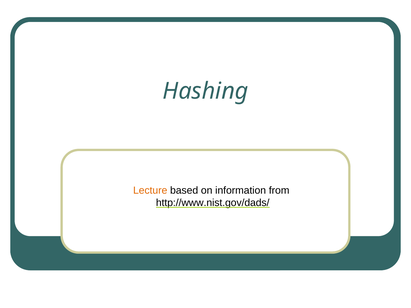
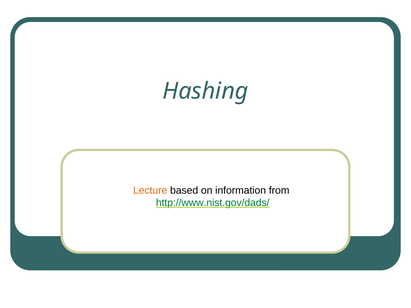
http://www.nist.gov/dads/ colour: black -> green (213, 203)
